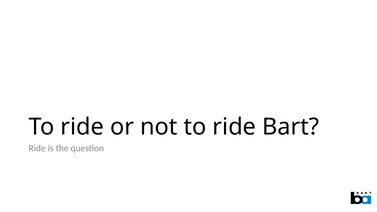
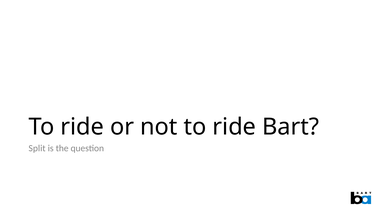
Ride: Ride -> Split (37, 148)
